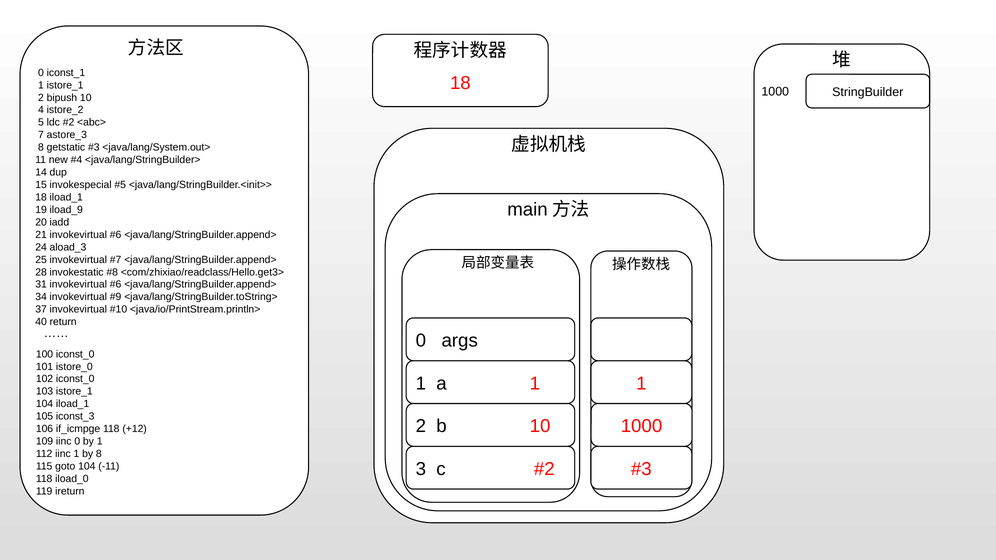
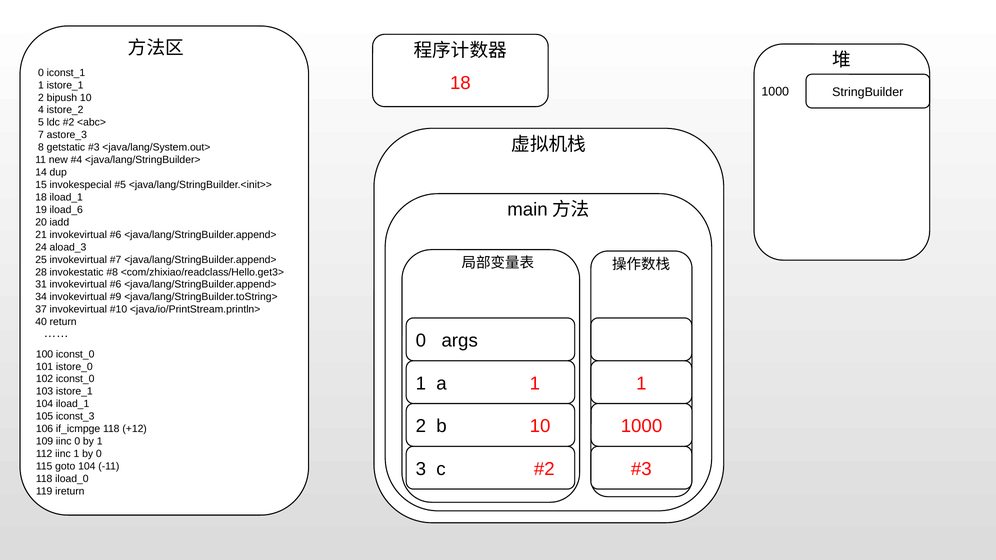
iload_9: iload_9 -> iload_6 (66, 210)
by 8: 8 -> 0 (99, 454)
